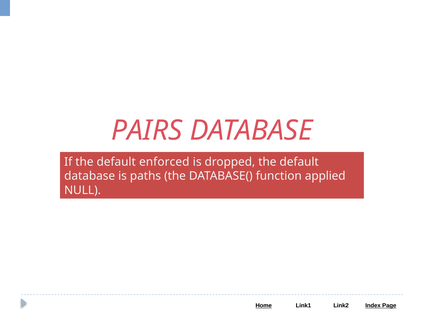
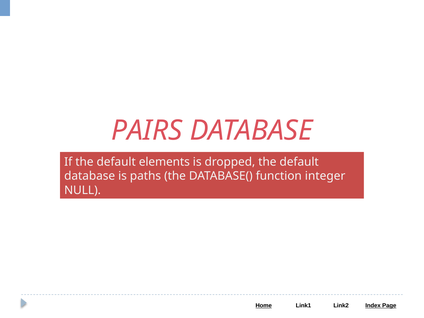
enforced: enforced -> elements (164, 162)
applied: applied -> integer (325, 176)
